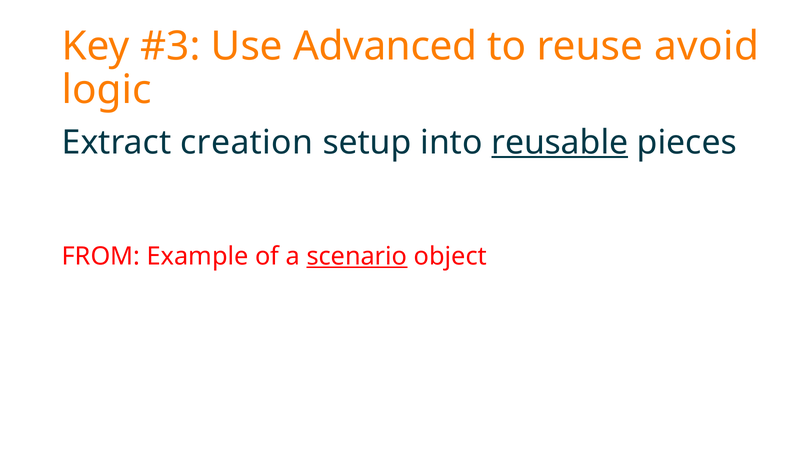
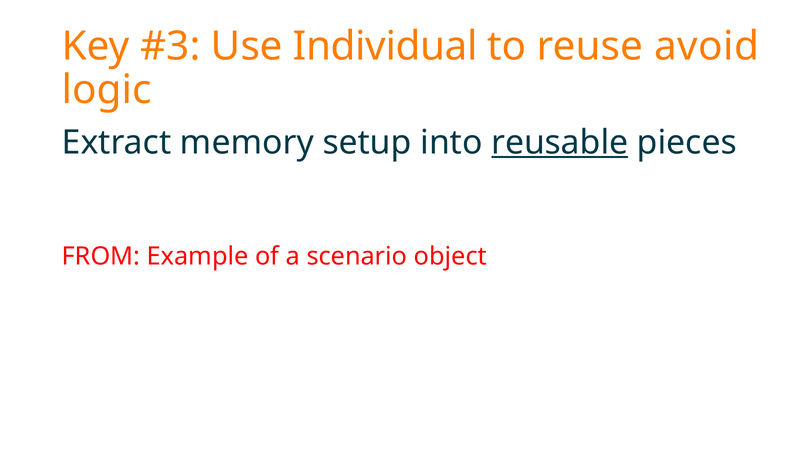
Advanced: Advanced -> Individual (385, 46)
creation: creation -> memory (247, 142)
scenario underline: present -> none (357, 256)
